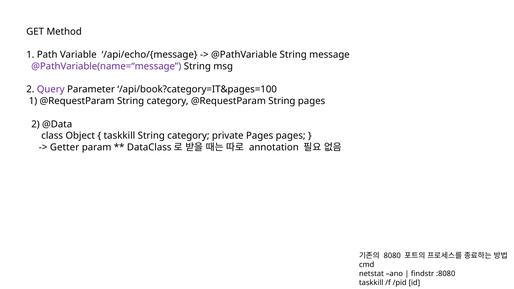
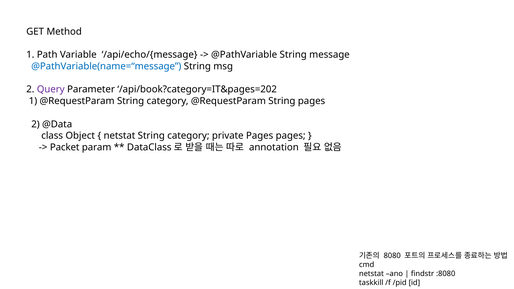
@PathVariable(name=“message colour: purple -> blue (106, 66)
/api/book?category=IT&pages=100: /api/book?category=IT&pages=100 -> /api/book?category=IT&pages=202 (197, 90)
taskkill: taskkill -> netstat (119, 136)
Getter: Getter -> Packet (65, 147)
